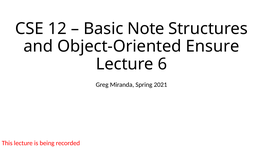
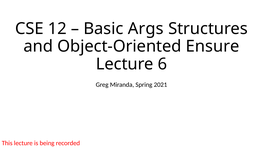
Note: Note -> Args (146, 29)
